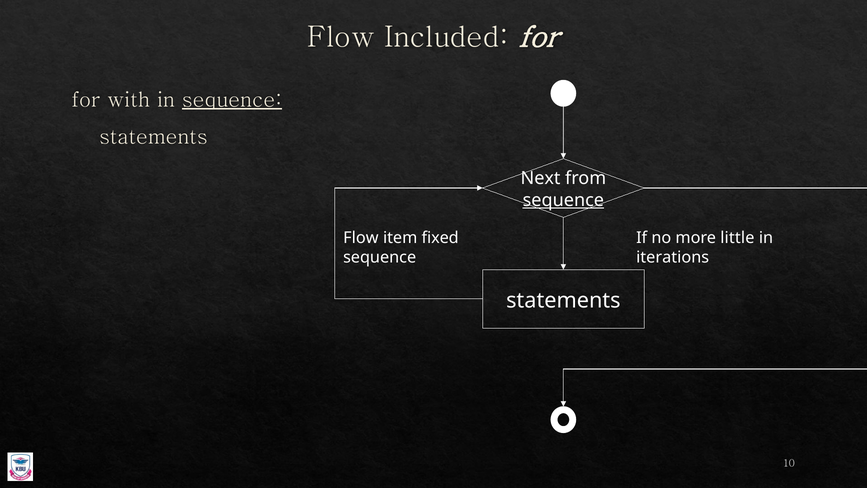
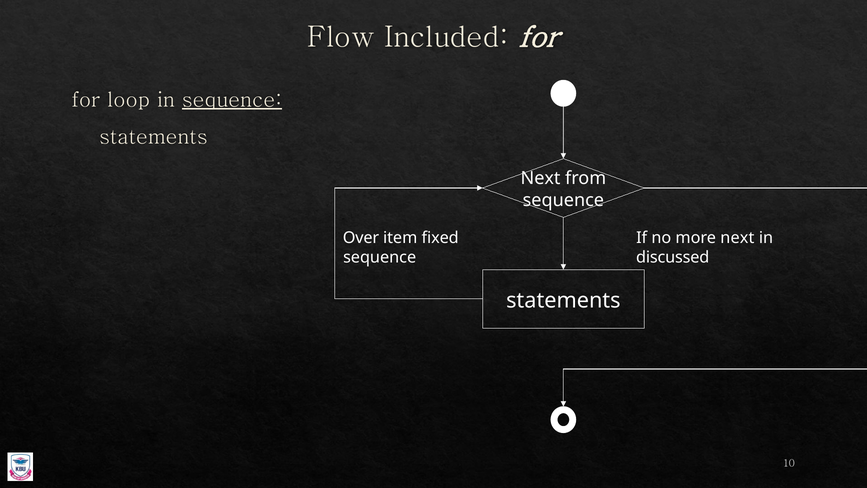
with: with -> loop (129, 100)
sequence underline: present -> none (563, 200)
Flow: Flow -> Over (361, 238)
more little: little -> next (737, 238)
iterations: iterations -> discussed (673, 257)
